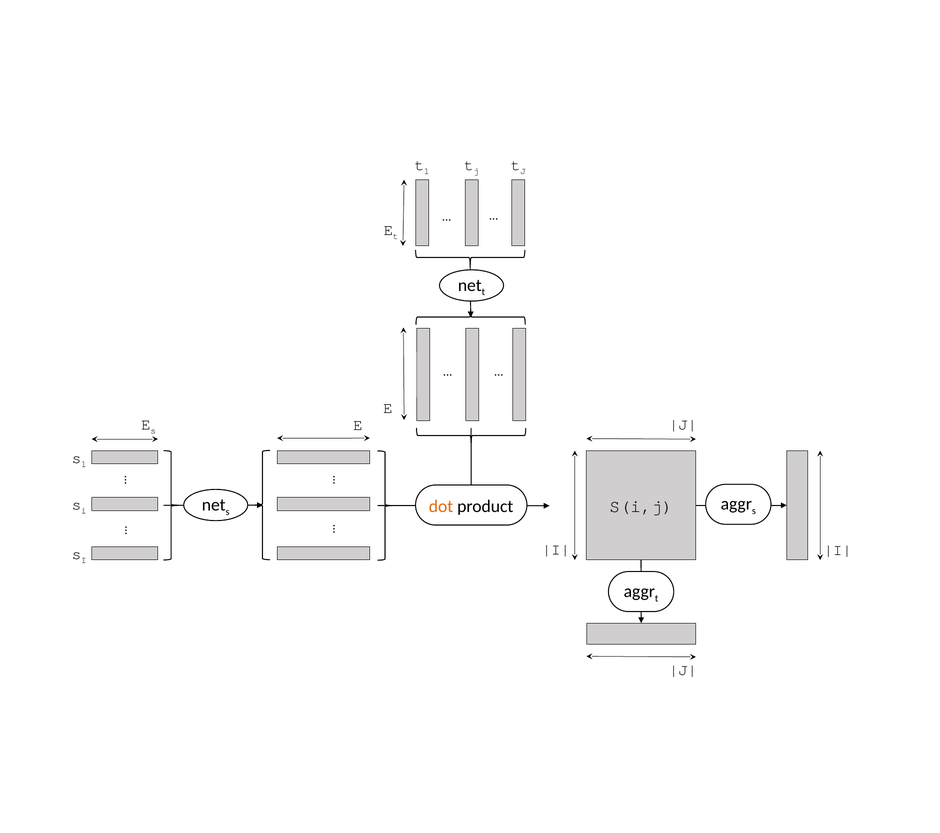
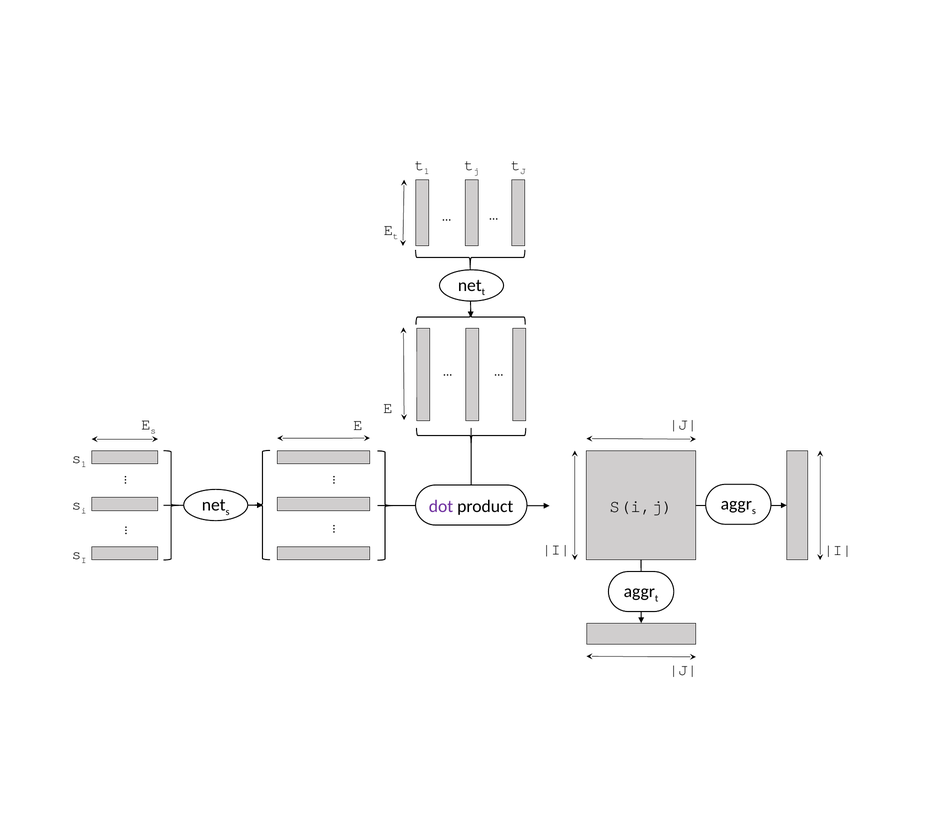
dot colour: orange -> purple (441, 506)
